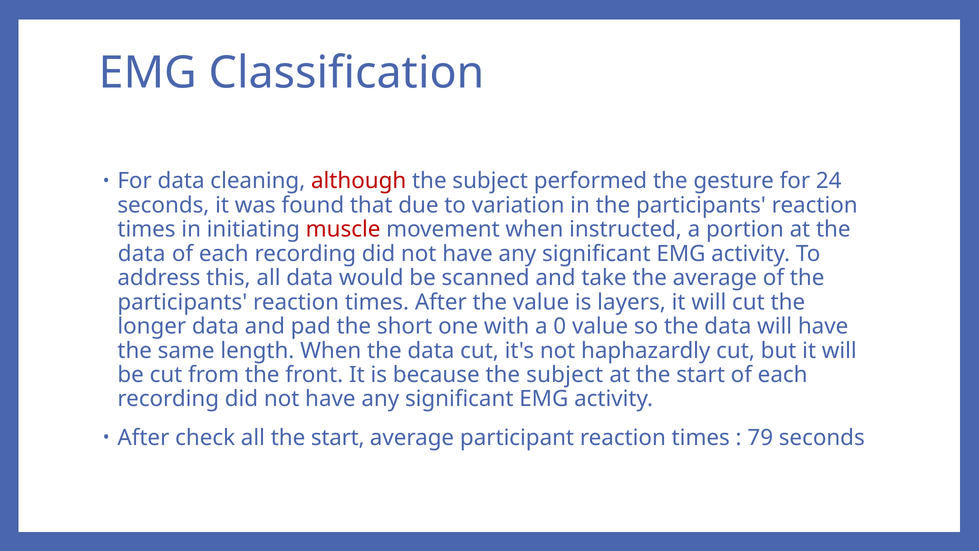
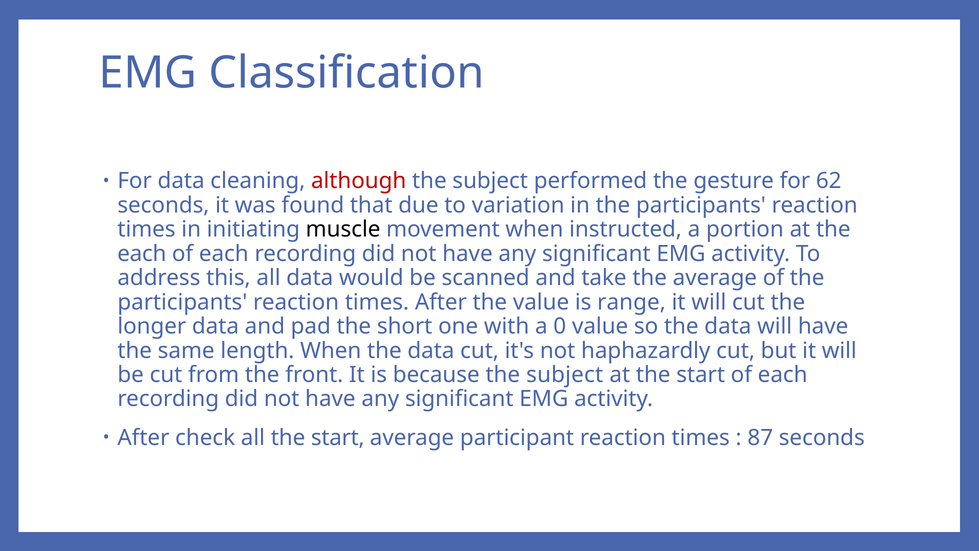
24: 24 -> 62 (829, 181)
muscle colour: red -> black (343, 229)
data: data -> each (142, 254)
layers: layers -> range (632, 302)
79: 79 -> 87 (760, 437)
